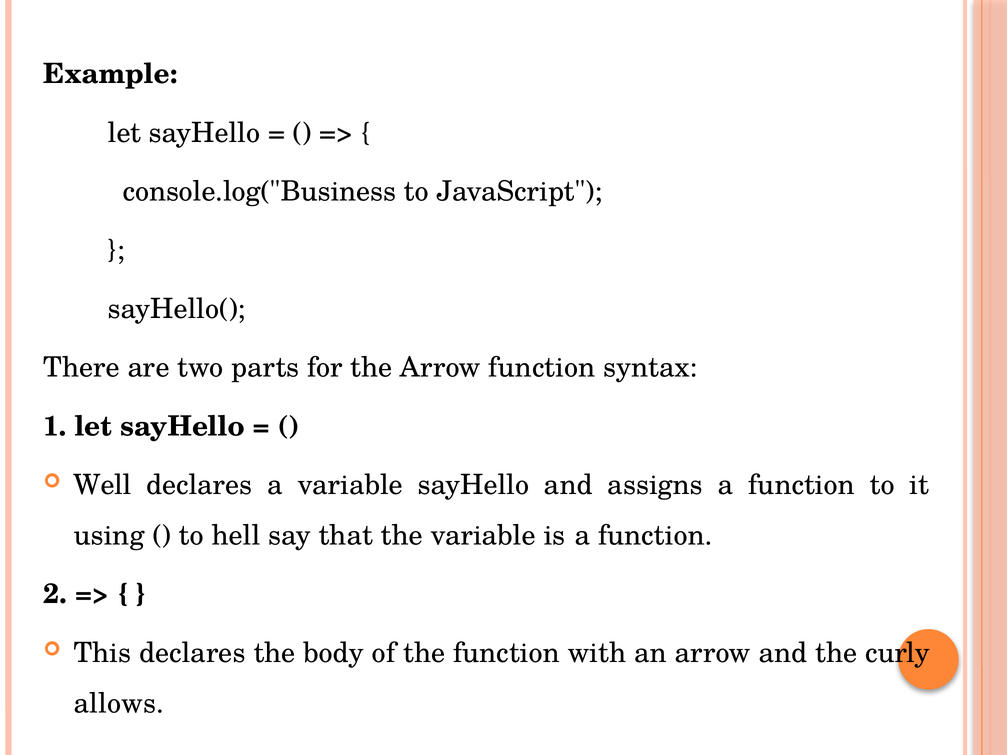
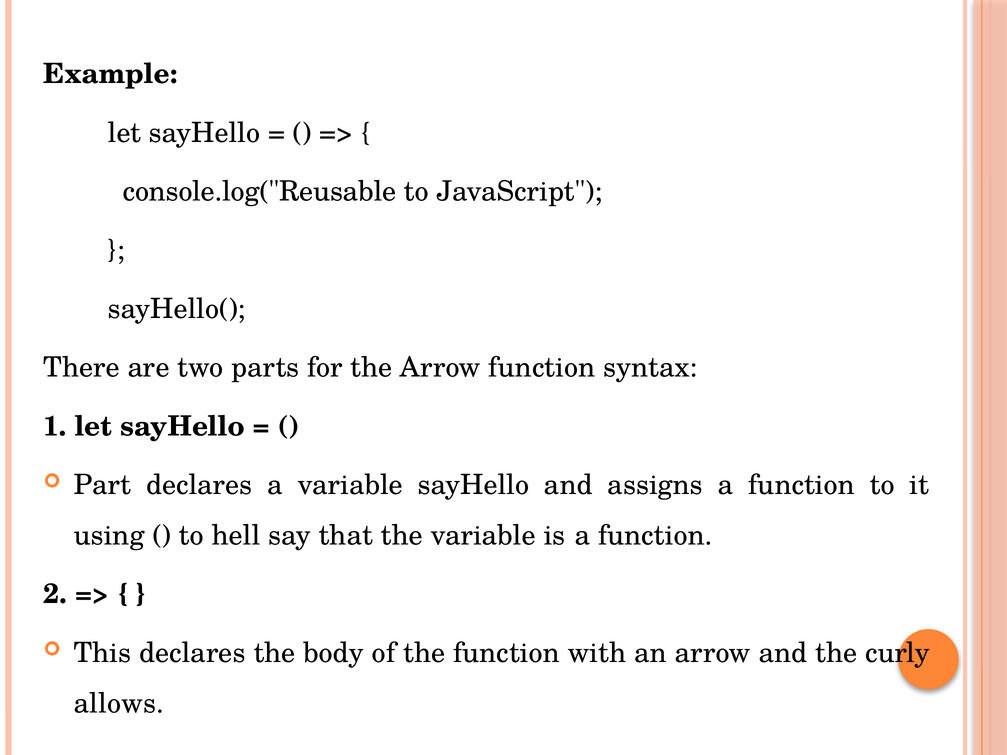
console.log("Business: console.log("Business -> console.log("Reusable (260, 192)
Well: Well -> Part (102, 485)
